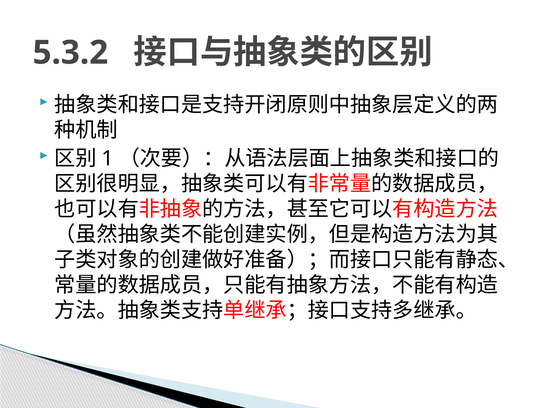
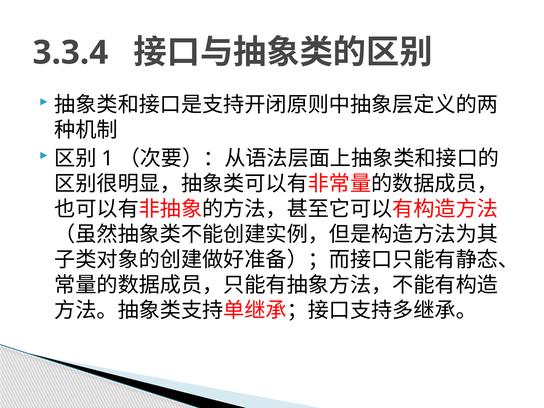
5.3.2: 5.3.2 -> 3.3.4 (70, 53)
